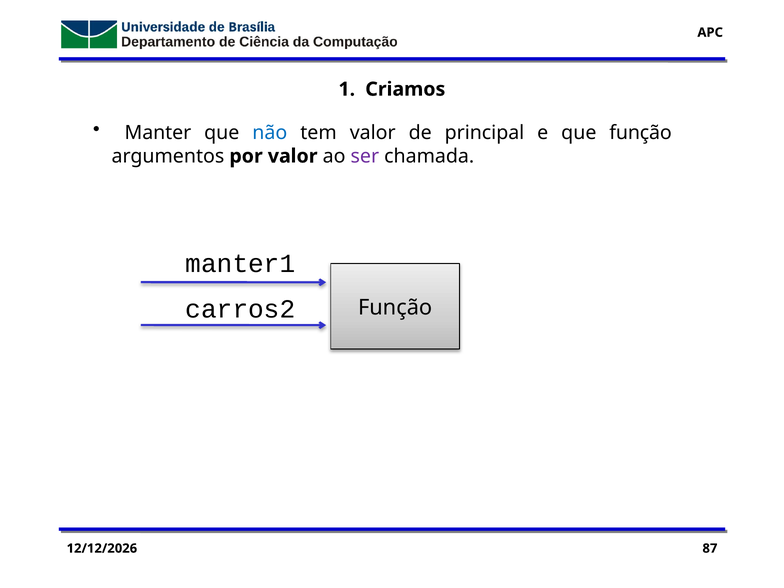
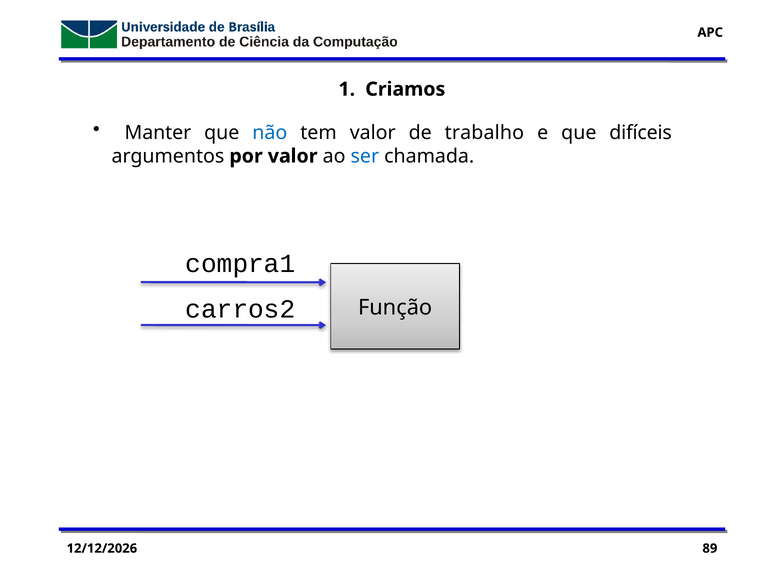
principal: principal -> trabalho (484, 133)
que função: função -> difíceis (641, 133)
ser colour: purple -> blue (365, 156)
manter1: manter1 -> compra1 (240, 263)
87: 87 -> 89 (710, 548)
